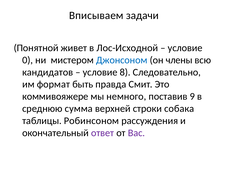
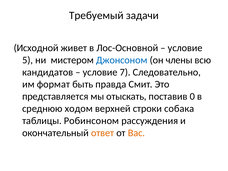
Вписываем: Вписываем -> Требуемый (96, 15)
Понятной: Понятной -> Исходной (36, 48)
Лос-Исходной: Лос-Исходной -> Лос-Основной (127, 48)
0: 0 -> 5 (28, 60)
8: 8 -> 7 (125, 72)
коммивояжере: коммивояжере -> представляется (55, 96)
немного: немного -> отыскать (126, 96)
9: 9 -> 0 (192, 96)
сумма: сумма -> ходом (79, 109)
ответ colour: purple -> orange (103, 133)
Вас colour: purple -> orange (136, 133)
